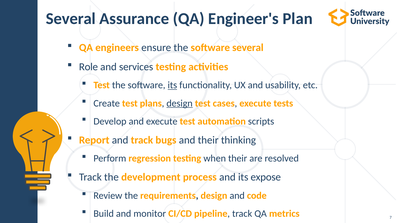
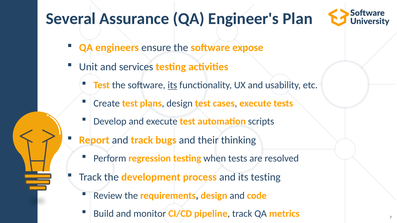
software several: several -> expose (248, 48)
Role: Role -> Unit (88, 67)
design underline: present -> none (180, 103)
when their: their -> tests (238, 159)
its expose: expose -> testing (266, 177)
